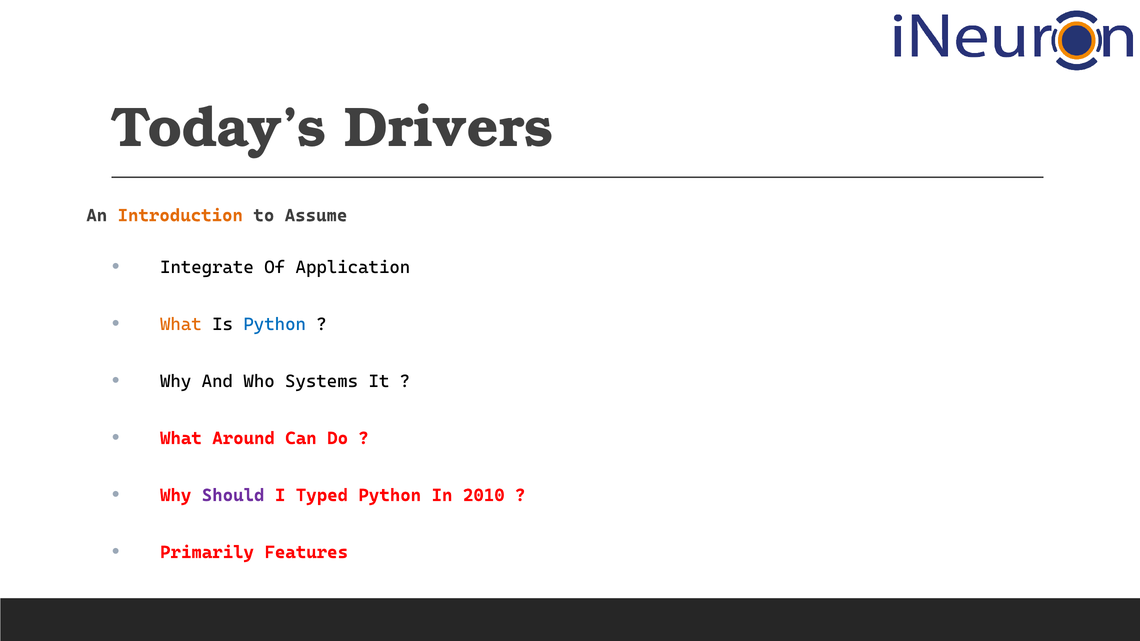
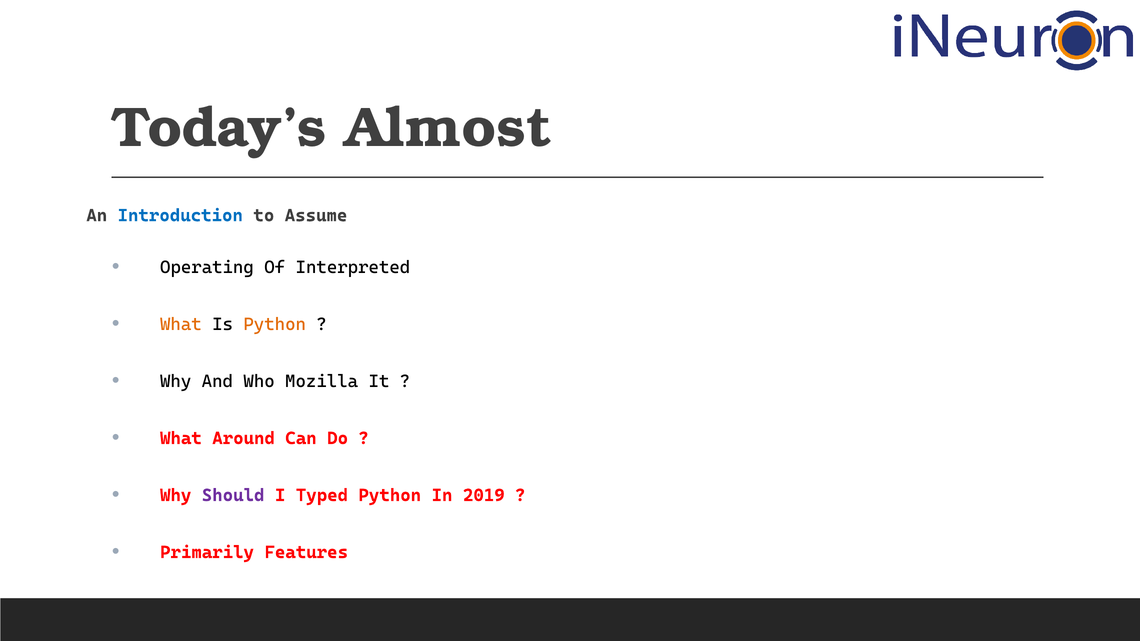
Drivers: Drivers -> Almost (449, 128)
Introduction colour: orange -> blue (180, 215)
Integrate: Integrate -> Operating (207, 267)
Application: Application -> Interpreted (353, 267)
Python colour: blue -> orange (275, 324)
Systems: Systems -> Mozilla (322, 381)
2010: 2010 -> 2019 (484, 495)
